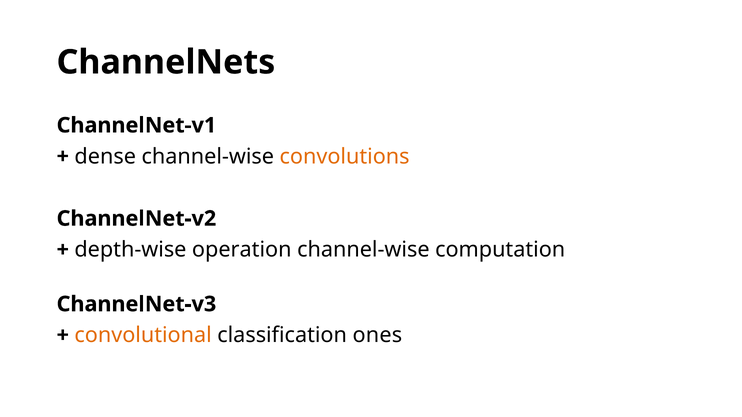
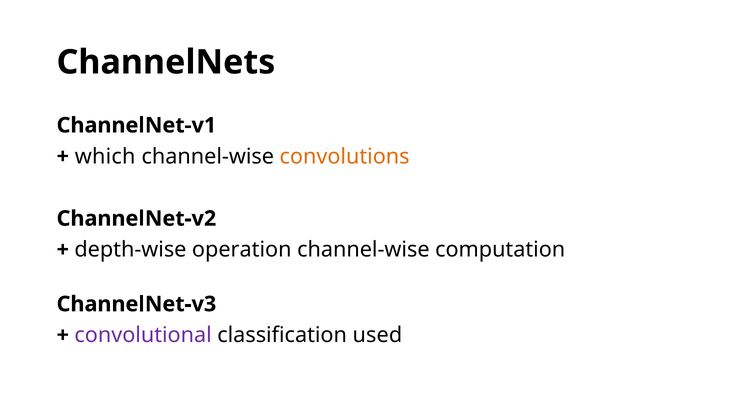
dense: dense -> which (105, 157)
convolutional colour: orange -> purple (143, 335)
ones: ones -> used (377, 335)
